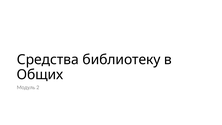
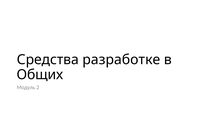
библиотеку: библиотеку -> разработке (121, 60)
